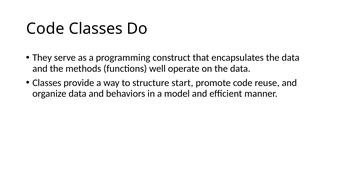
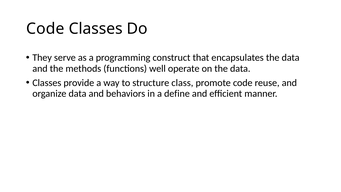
start: start -> class (182, 83)
model: model -> define (177, 93)
